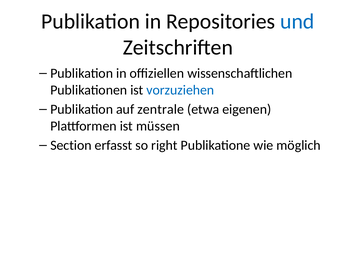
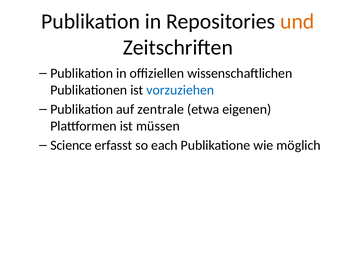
und colour: blue -> orange (297, 21)
Section: Section -> Science (71, 145)
right: right -> each (164, 145)
